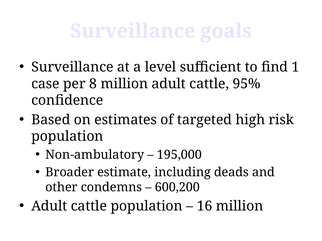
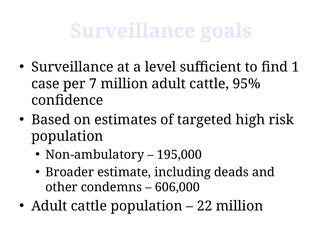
8: 8 -> 7 (93, 84)
600,200: 600,200 -> 606,000 (177, 188)
16: 16 -> 22 (205, 206)
